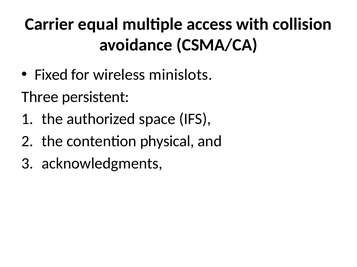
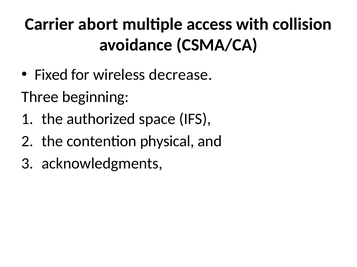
equal: equal -> abort (98, 24)
minislots: minislots -> decrease (181, 75)
persistent: persistent -> beginning (96, 97)
